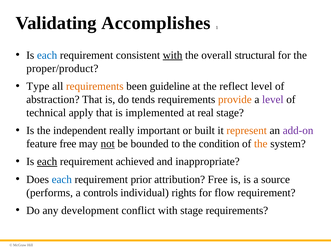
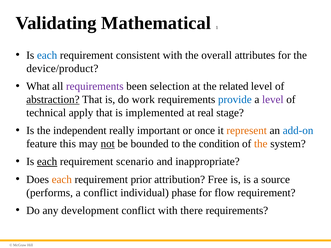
Accomplishes: Accomplishes -> Mathematical (156, 23)
with underline: present -> none (173, 55)
structural: structural -> attributes (255, 55)
proper/product: proper/product -> device/product (62, 69)
Type: Type -> What (38, 86)
requirements colour: orange -> purple (95, 86)
guideline: guideline -> selection (170, 86)
reflect: reflect -> related (234, 86)
abstraction underline: none -> present (53, 100)
tends: tends -> work (143, 100)
provide colour: orange -> blue (235, 100)
built: built -> once (205, 131)
add-on colour: purple -> blue (298, 131)
feature free: free -> this (68, 144)
achieved: achieved -> scenario (135, 162)
each colour: blue -> orange (62, 180)
a controls: controls -> conflict (100, 193)
rights: rights -> phase (184, 193)
with stage: stage -> there (192, 211)
